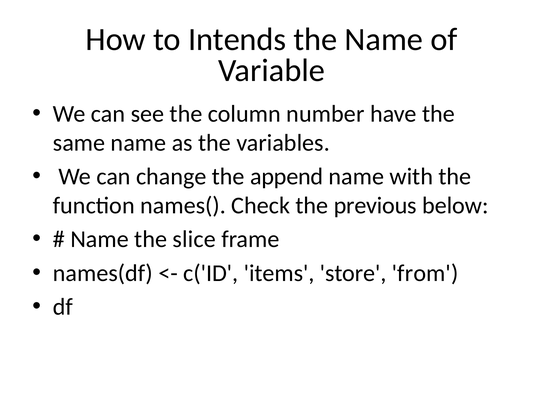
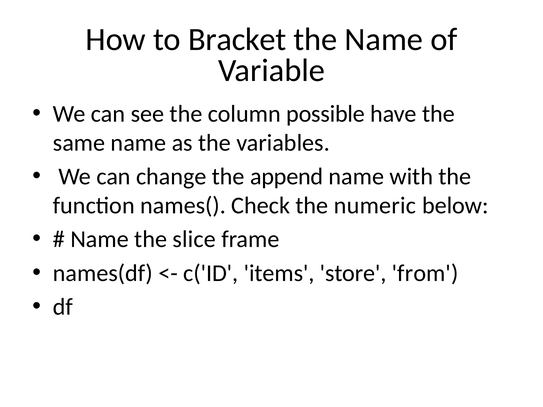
Intends: Intends -> Bracket (237, 40)
number: number -> possible (326, 114)
previous: previous -> numeric (375, 206)
